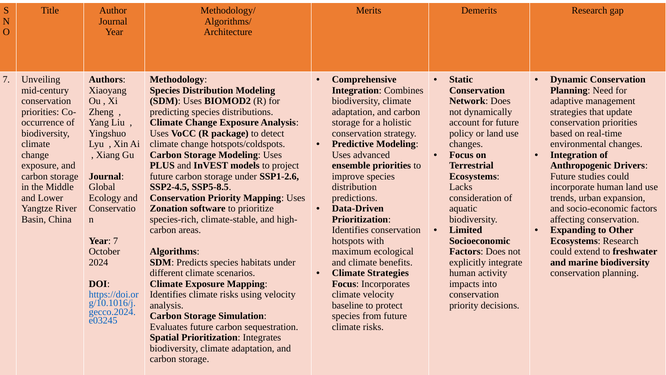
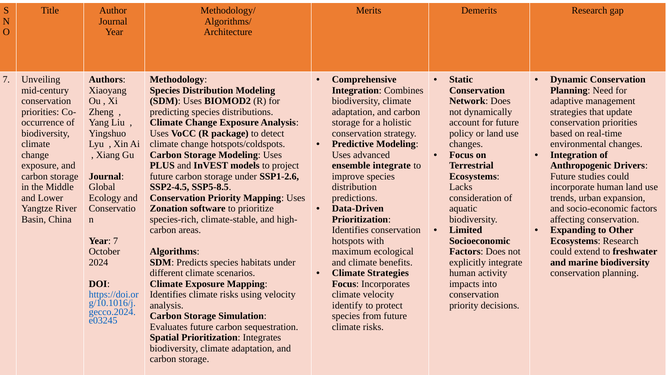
ensemble priorities: priorities -> integrate (392, 165)
baseline: baseline -> identify (348, 305)
